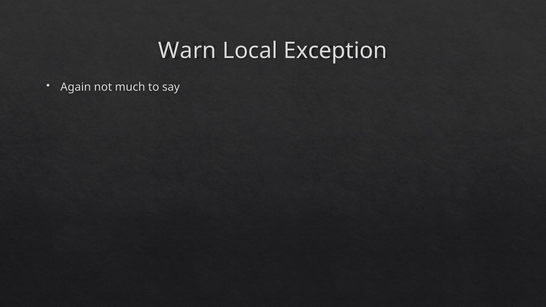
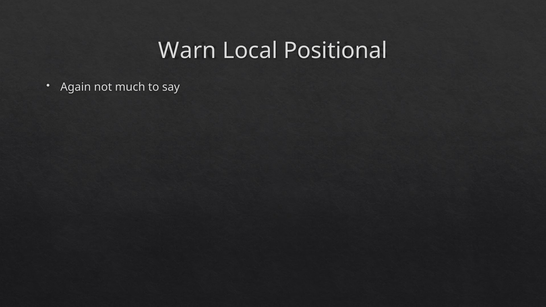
Exception: Exception -> Positional (335, 51)
